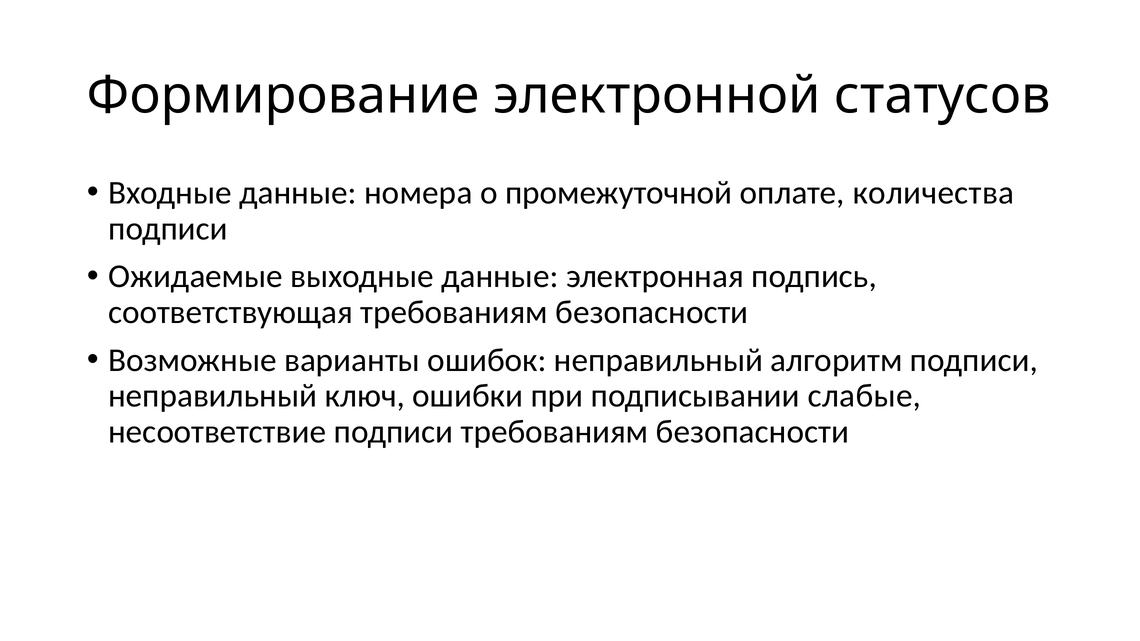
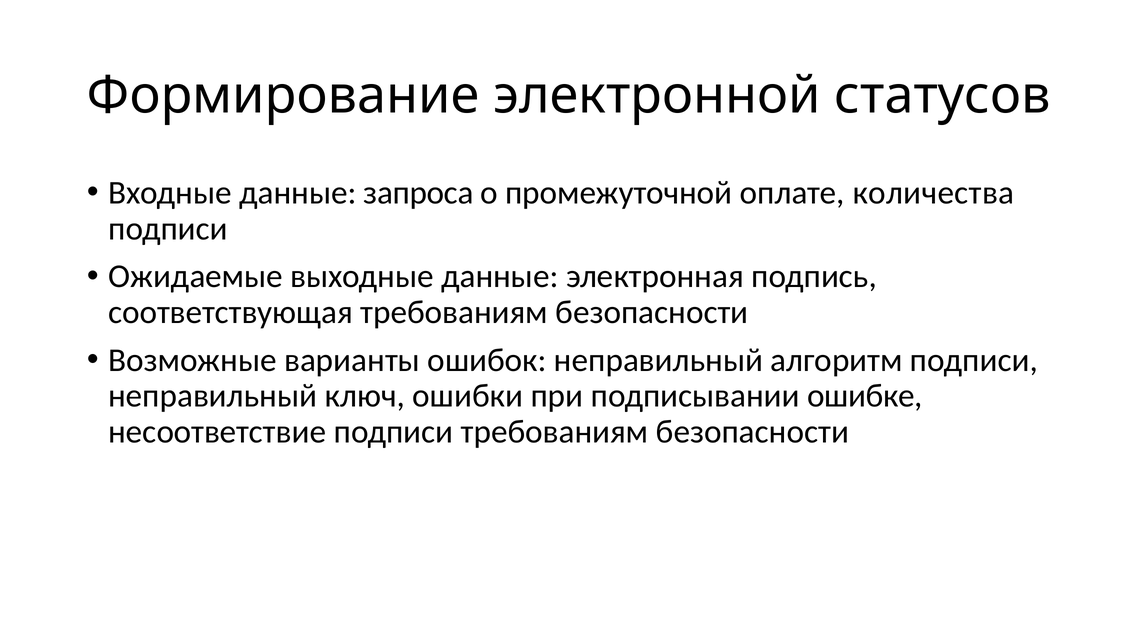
номера: номера -> запроса (418, 193)
слабые: слабые -> ошибке (865, 396)
